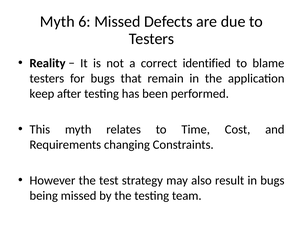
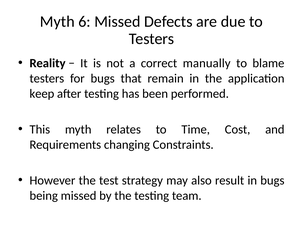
identified: identified -> manually (207, 63)
